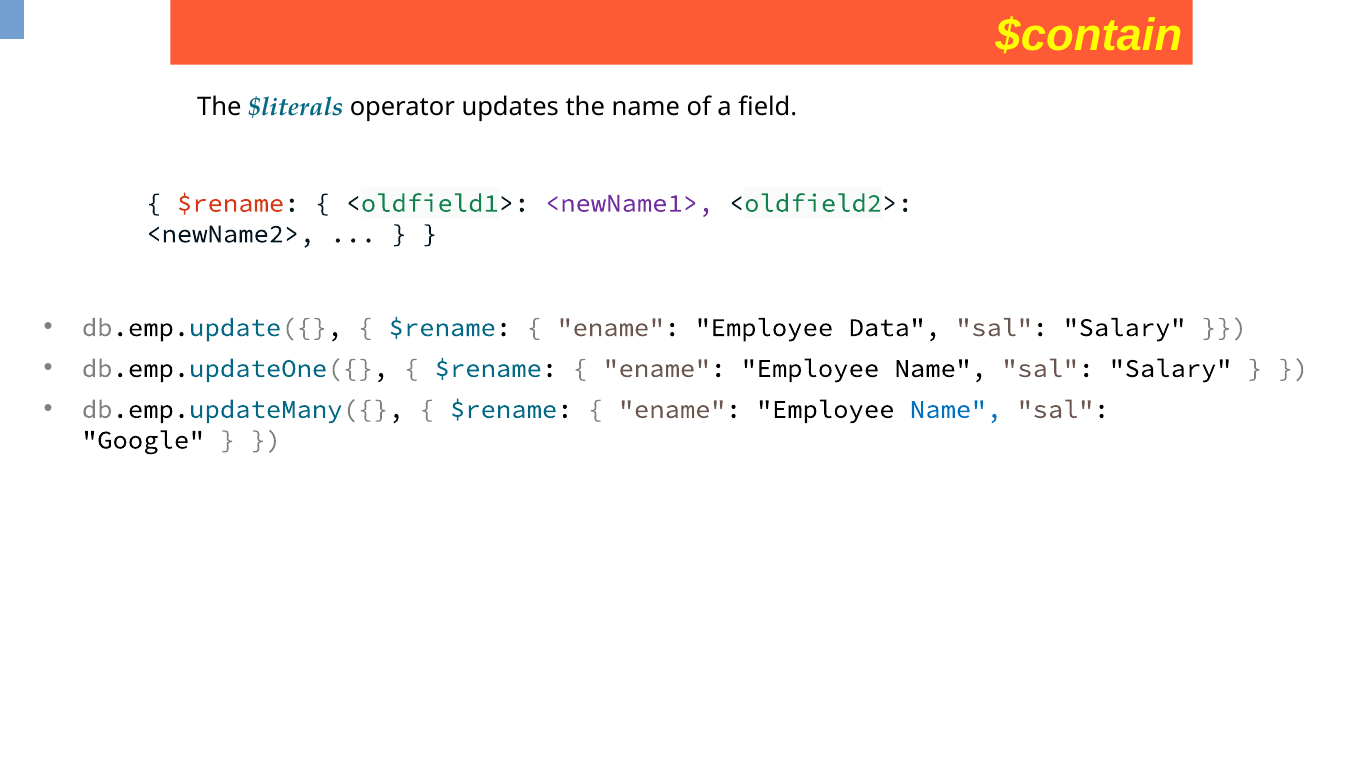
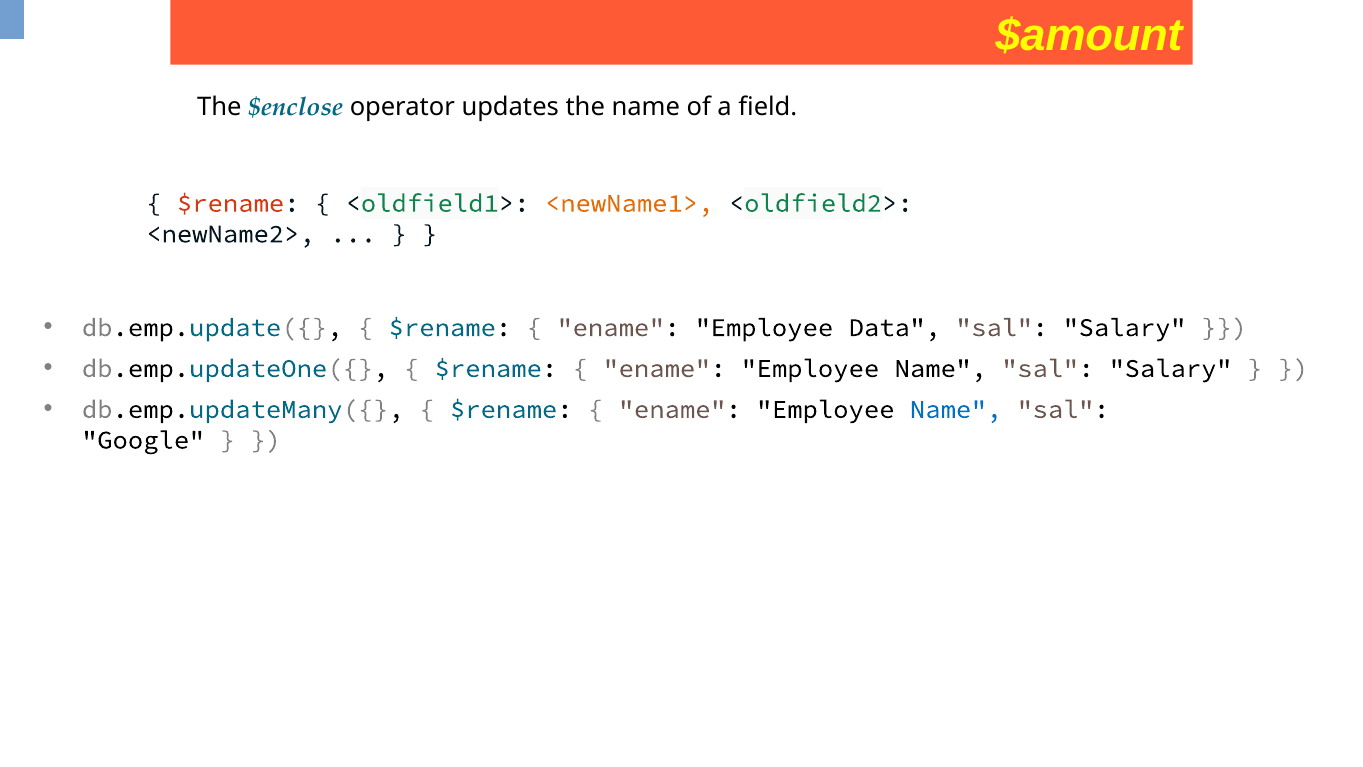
$contain: $contain -> $amount (1089, 35)
$literals: $literals -> $enclose (296, 107)
<newName1> colour: purple -> orange (629, 203)
